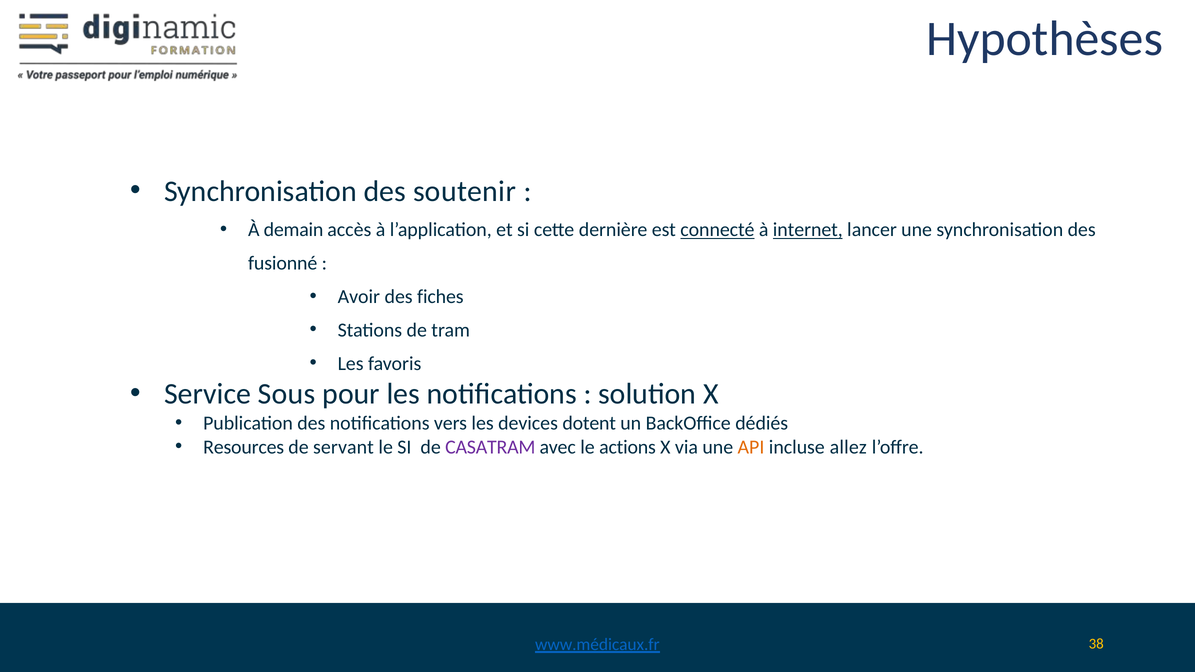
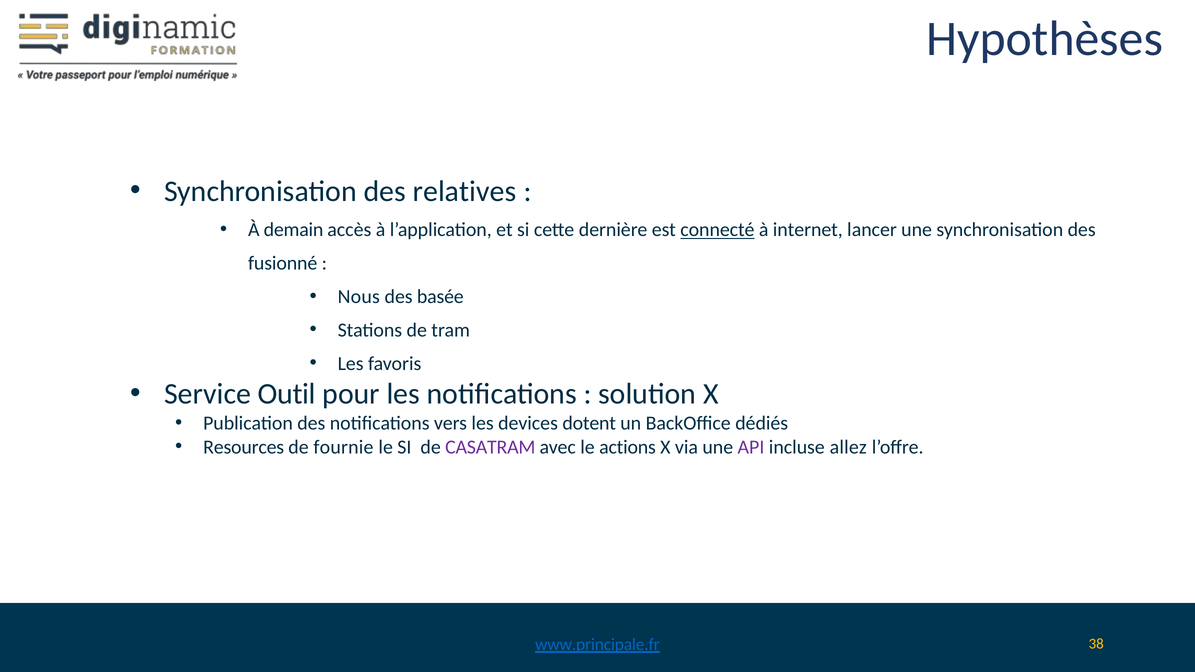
soutenir: soutenir -> relatives (465, 191)
internet underline: present -> none (808, 230)
Avoir: Avoir -> Nous (359, 297)
fiches: fiches -> basée (440, 297)
Sous: Sous -> Outil (287, 394)
servant: servant -> fournie (343, 447)
API colour: orange -> purple (751, 447)
www.médicaux.fr: www.médicaux.fr -> www.principale.fr (597, 645)
